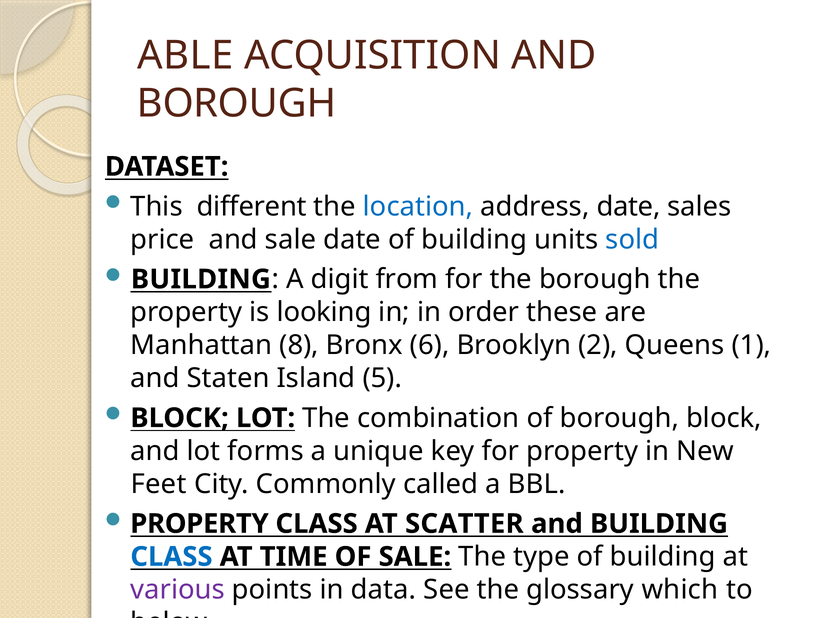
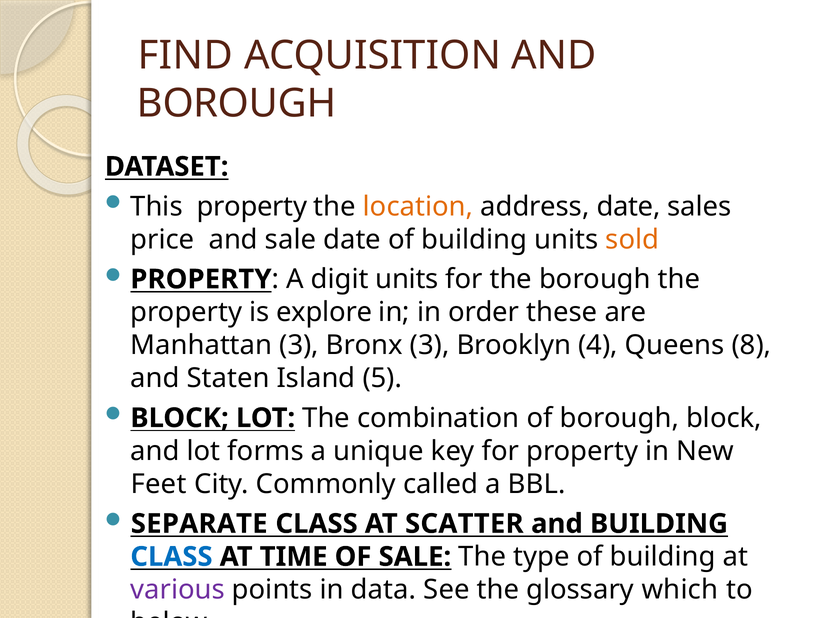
ABLE: ABLE -> FIND (185, 56)
This different: different -> property (252, 207)
location colour: blue -> orange (418, 207)
sold colour: blue -> orange (632, 239)
BUILDING: BUILDING -> PROPERTY (201, 279)
digit from: from -> units (407, 279)
looking: looking -> explore (324, 312)
Manhattan 8: 8 -> 3 (299, 345)
Bronx 6: 6 -> 3 (430, 345)
2: 2 -> 4 (598, 345)
1: 1 -> 8 (751, 345)
PROPERTY: PROPERTY -> SEPARATE (199, 524)
